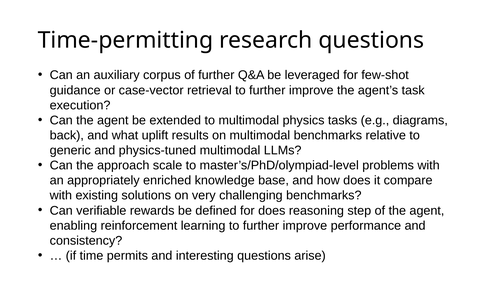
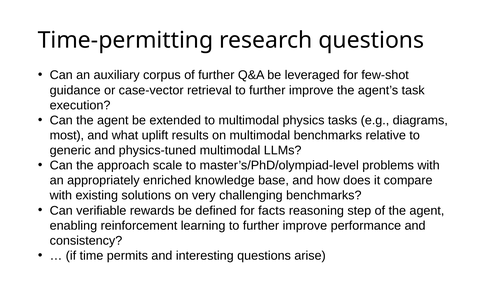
back: back -> most (67, 136)
for does: does -> facts (272, 211)
